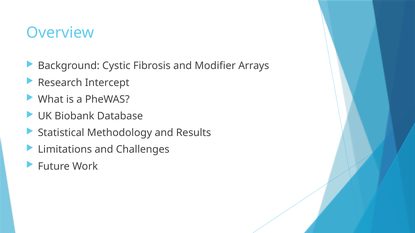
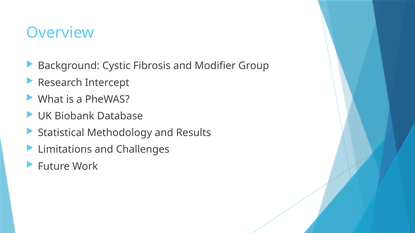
Arrays: Arrays -> Group (254, 66)
